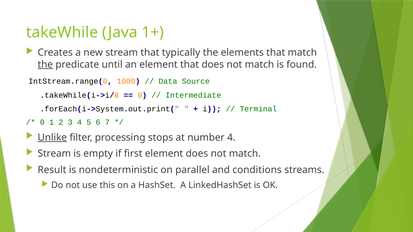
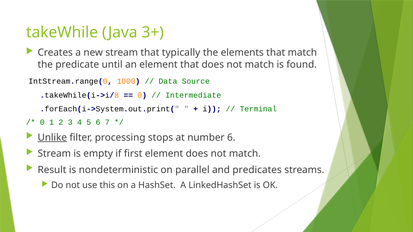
1+: 1+ -> 3+ (153, 33)
the underline: present -> none (45, 65)
number 4: 4 -> 6 (231, 138)
conditions: conditions -> predicates (257, 170)
